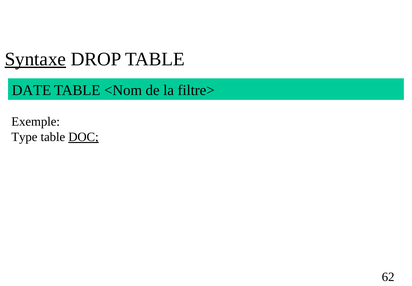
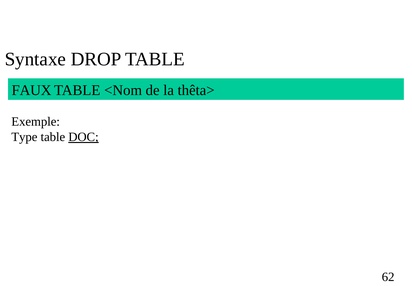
Syntaxe underline: present -> none (35, 59)
DATE: DATE -> FAUX (32, 90)
filtre>: filtre> -> thêta> (196, 90)
